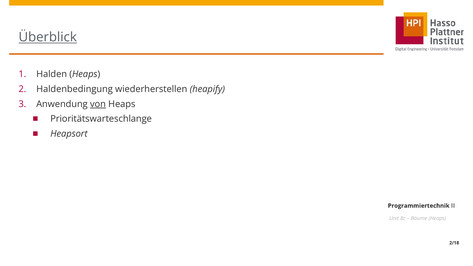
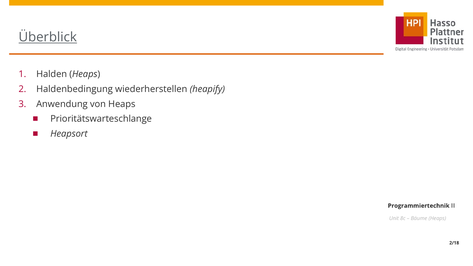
von underline: present -> none (98, 104)
